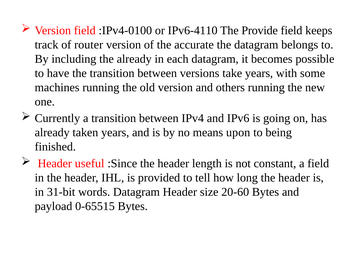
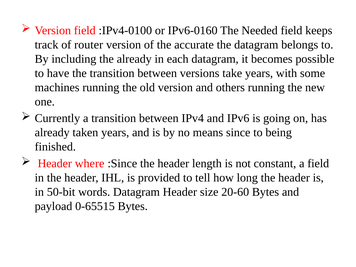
IPv6-4110: IPv6-4110 -> IPv6-0160 (193, 31)
Provide: Provide -> Needed (260, 31)
upon: upon -> since (238, 133)
useful: useful -> where (90, 163)
31-bit: 31-bit -> 50-bit (61, 192)
